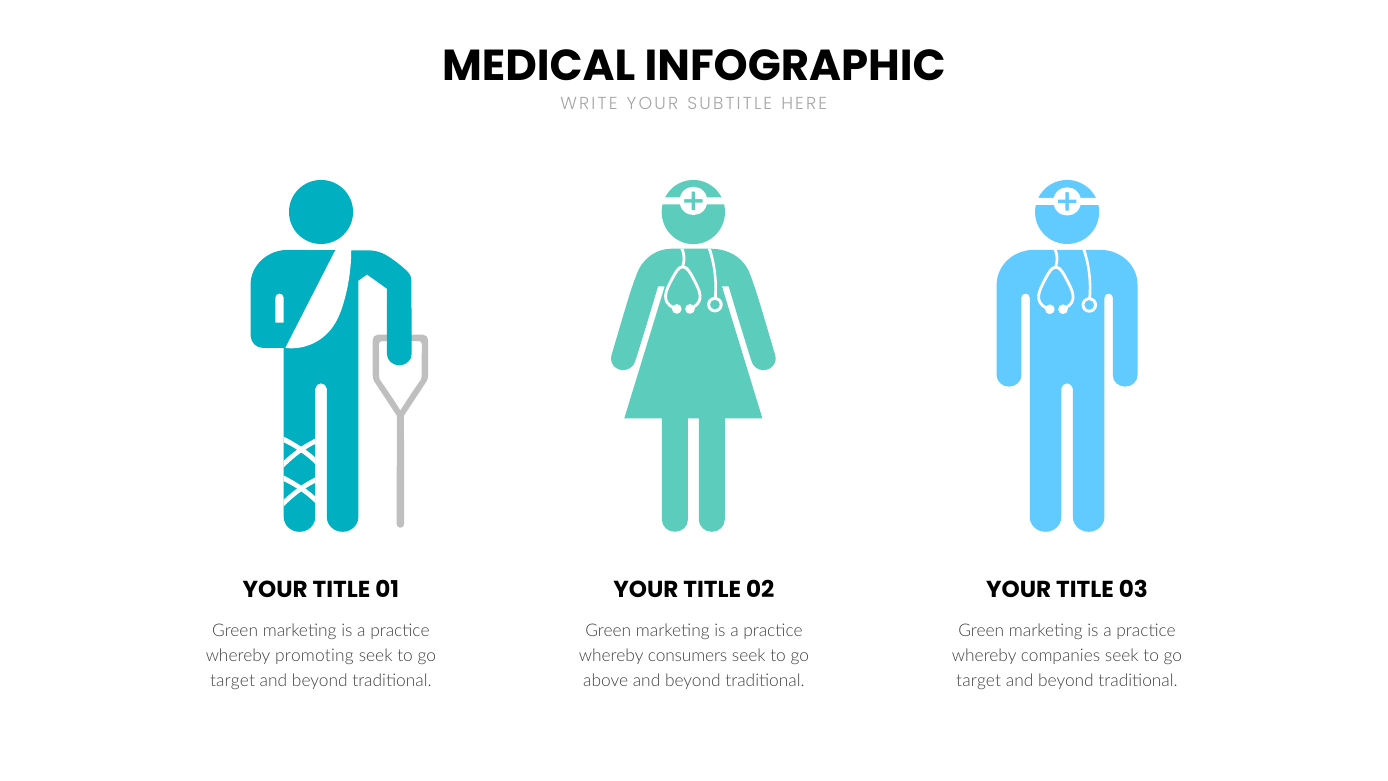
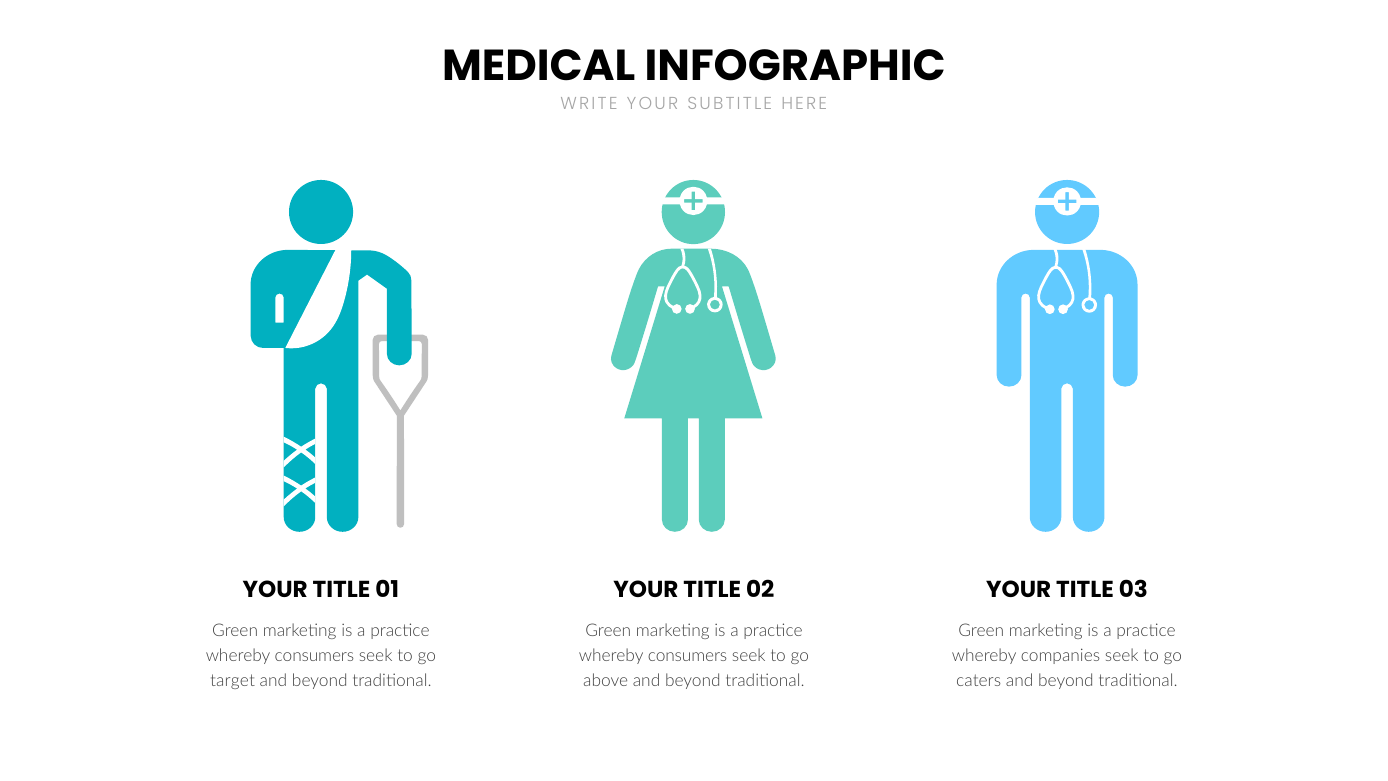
promoting: promoting -> consumers (315, 656)
target: target -> caters (979, 681)
